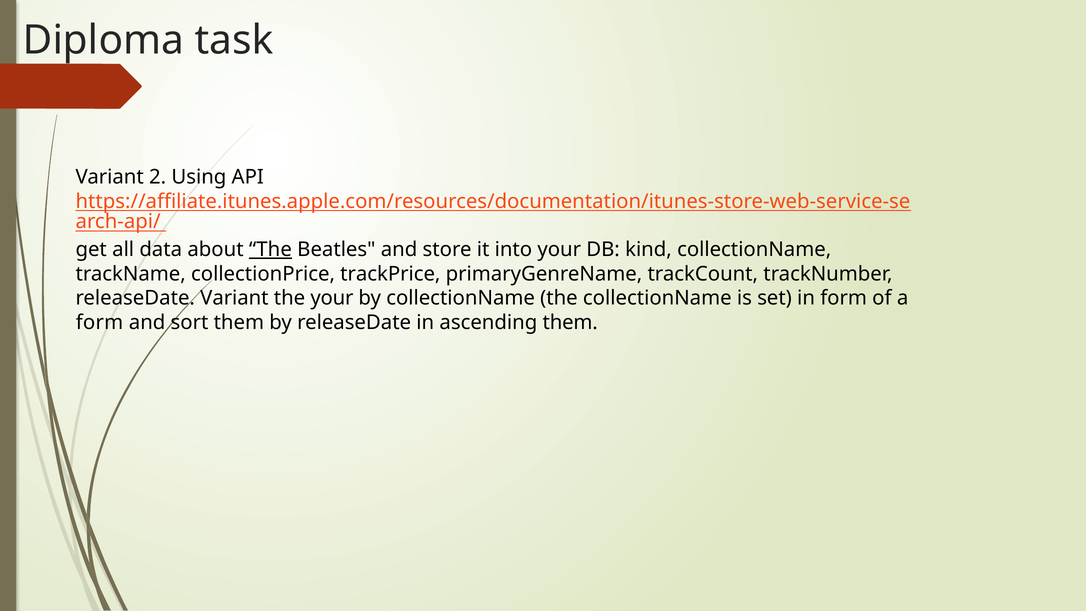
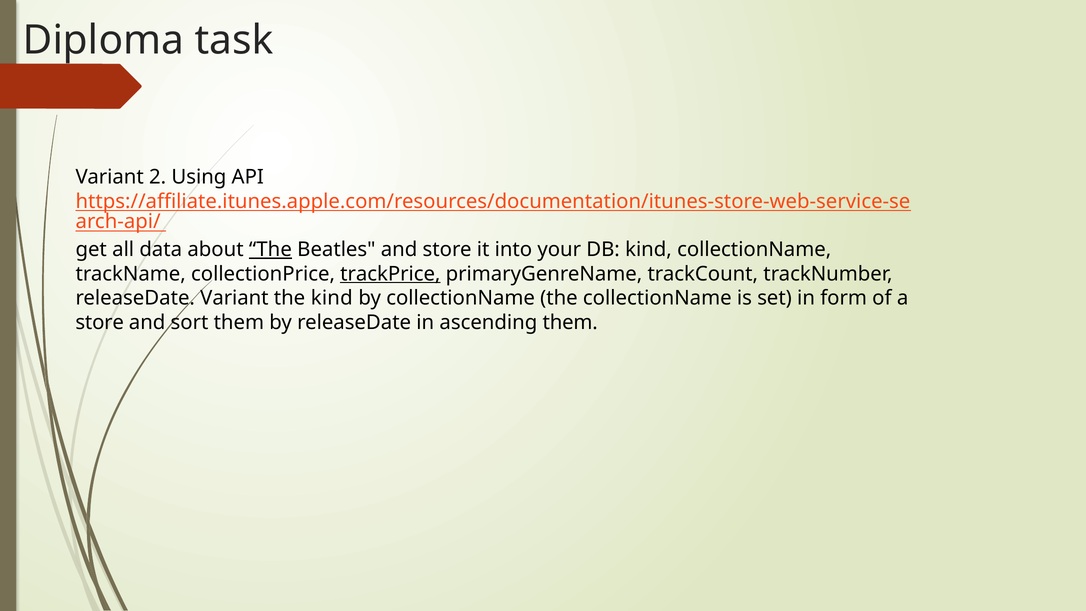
trackPrice underline: none -> present (390, 274)
the your: your -> kind (332, 298)
form: form -> store (100, 323)
